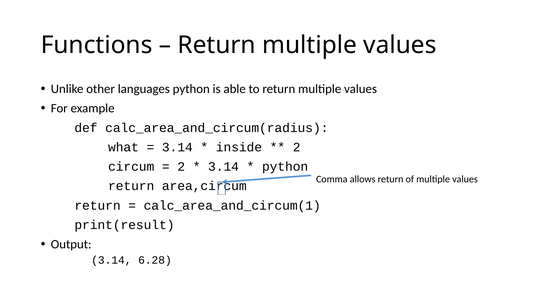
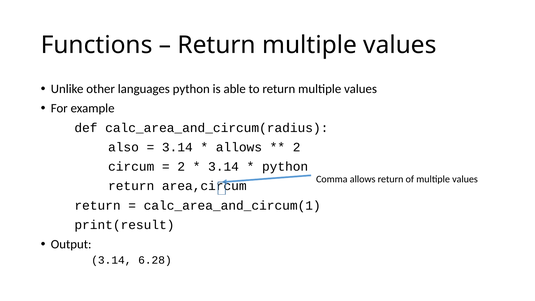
what: what -> also (123, 147)
inside: inside -> allows (239, 147)
